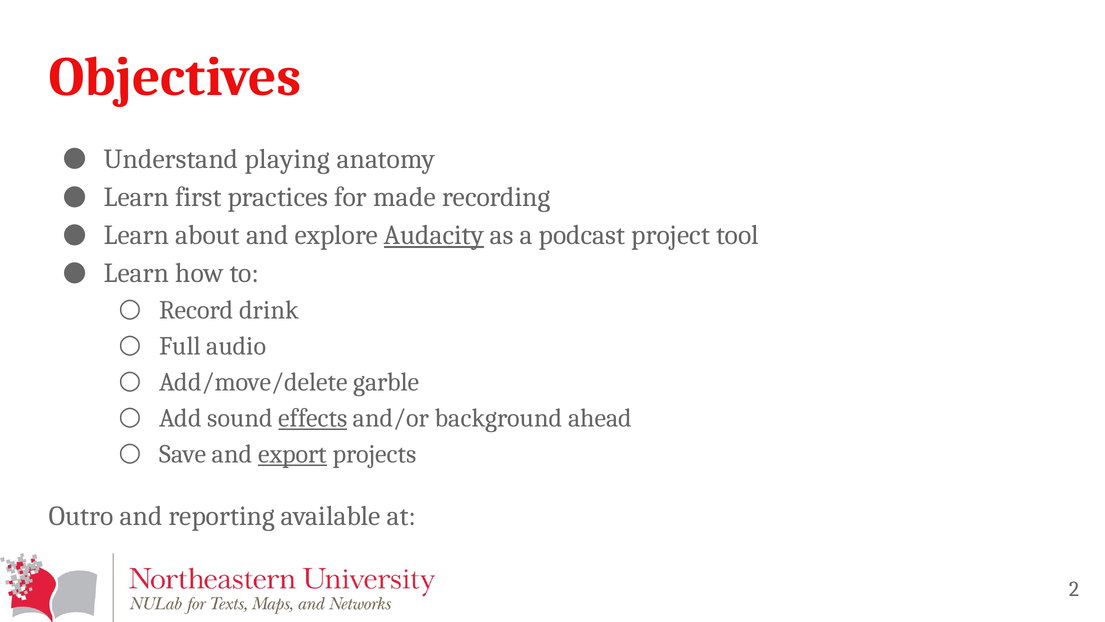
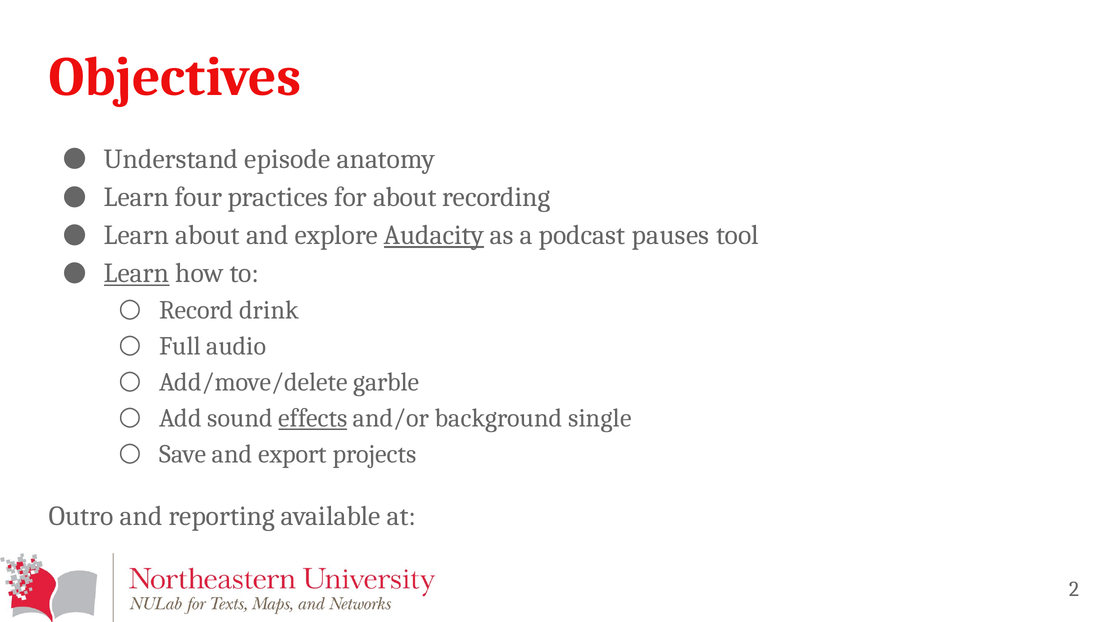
playing: playing -> episode (287, 159)
first: first -> four (198, 197)
for made: made -> about (405, 197)
project: project -> pauses (670, 235)
Learn underline: none -> present (137, 273)
ahead: ahead -> single (600, 418)
export underline: present -> none (292, 454)
